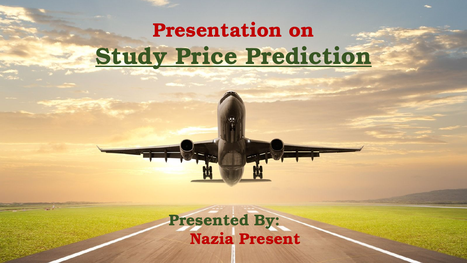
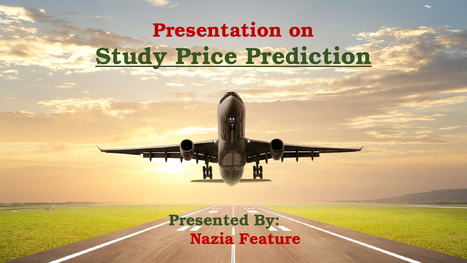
Present: Present -> Feature (270, 239)
